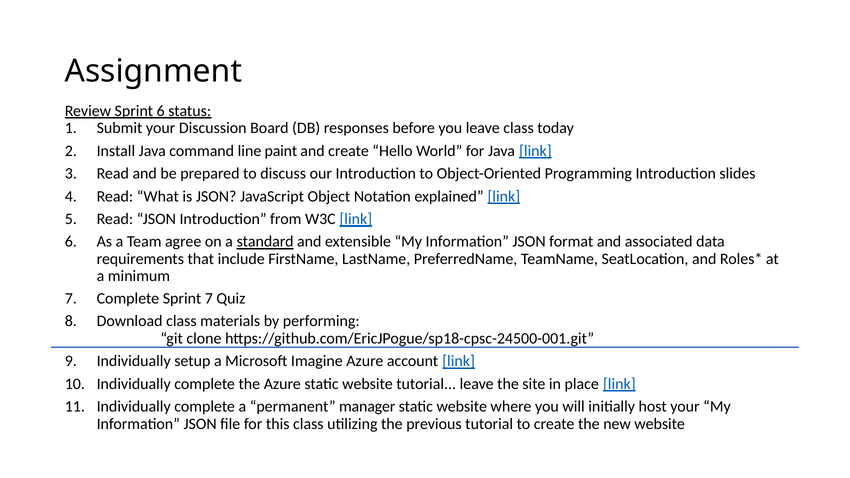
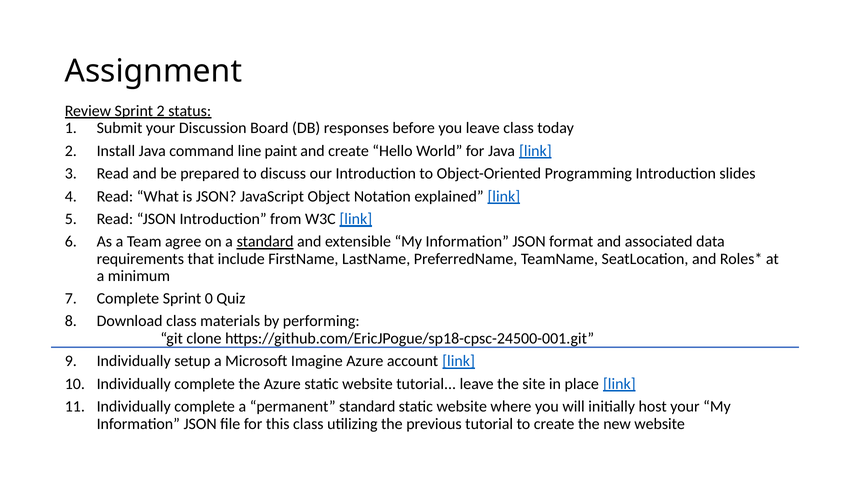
Sprint 6: 6 -> 2 (161, 111)
Sprint 7: 7 -> 0 (209, 299)
permanent manager: manager -> standard (367, 407)
